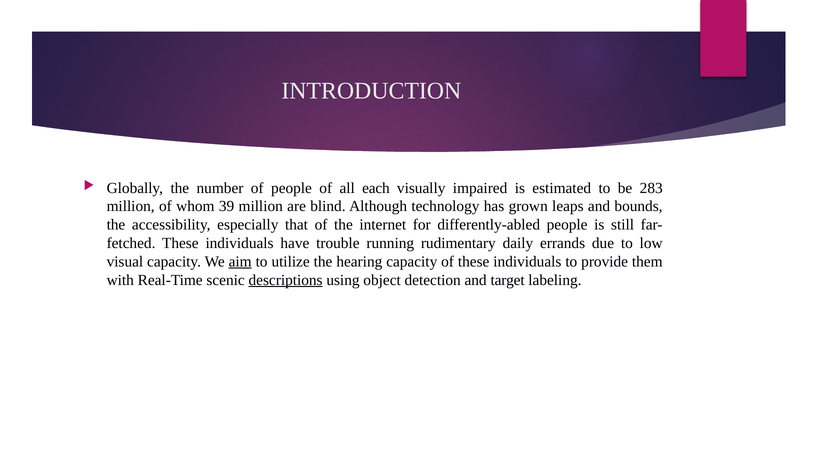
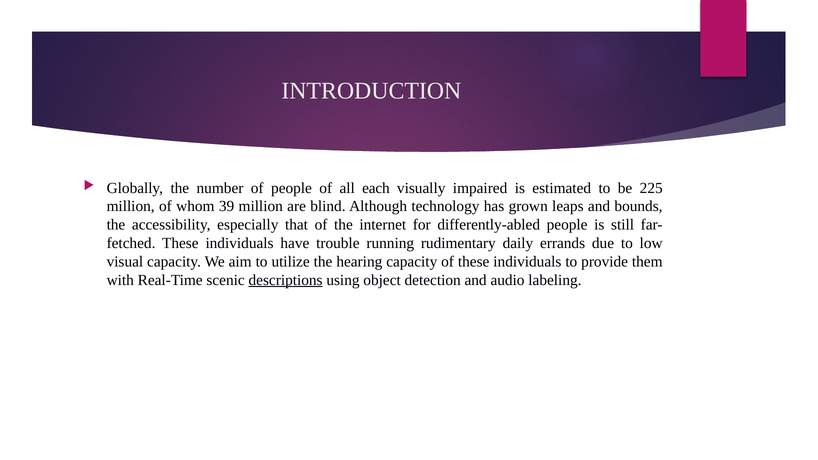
283: 283 -> 225 (651, 188)
aim underline: present -> none (240, 262)
target: target -> audio (508, 280)
